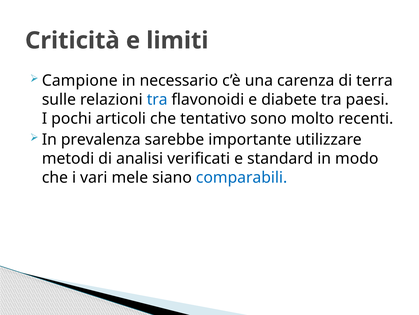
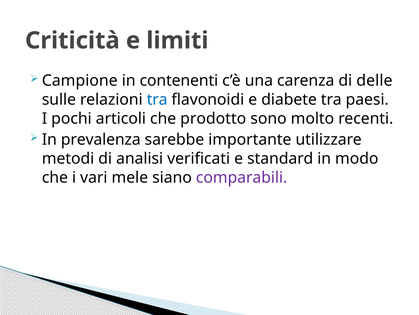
necessario: necessario -> contenenti (179, 80)
terra: terra -> delle (374, 80)
tentativo: tentativo -> prodotto (213, 118)
comparabili colour: blue -> purple (242, 177)
